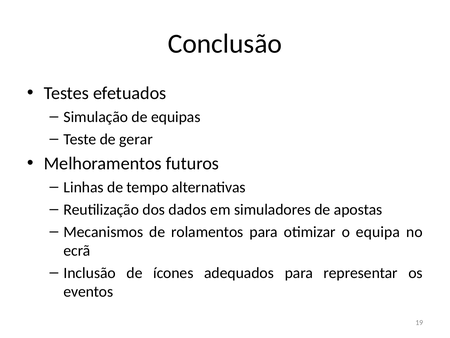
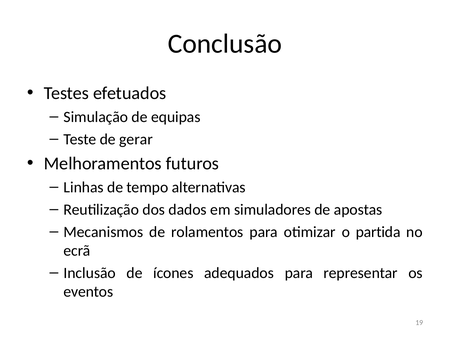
equipa: equipa -> partida (378, 232)
